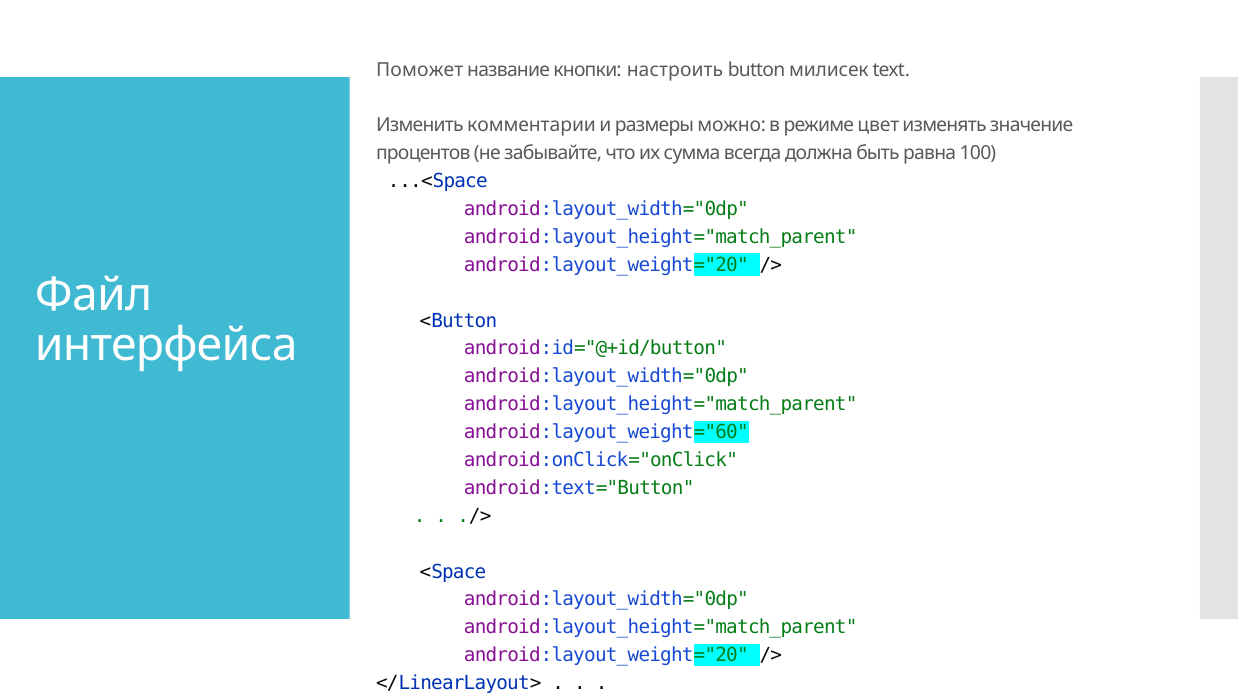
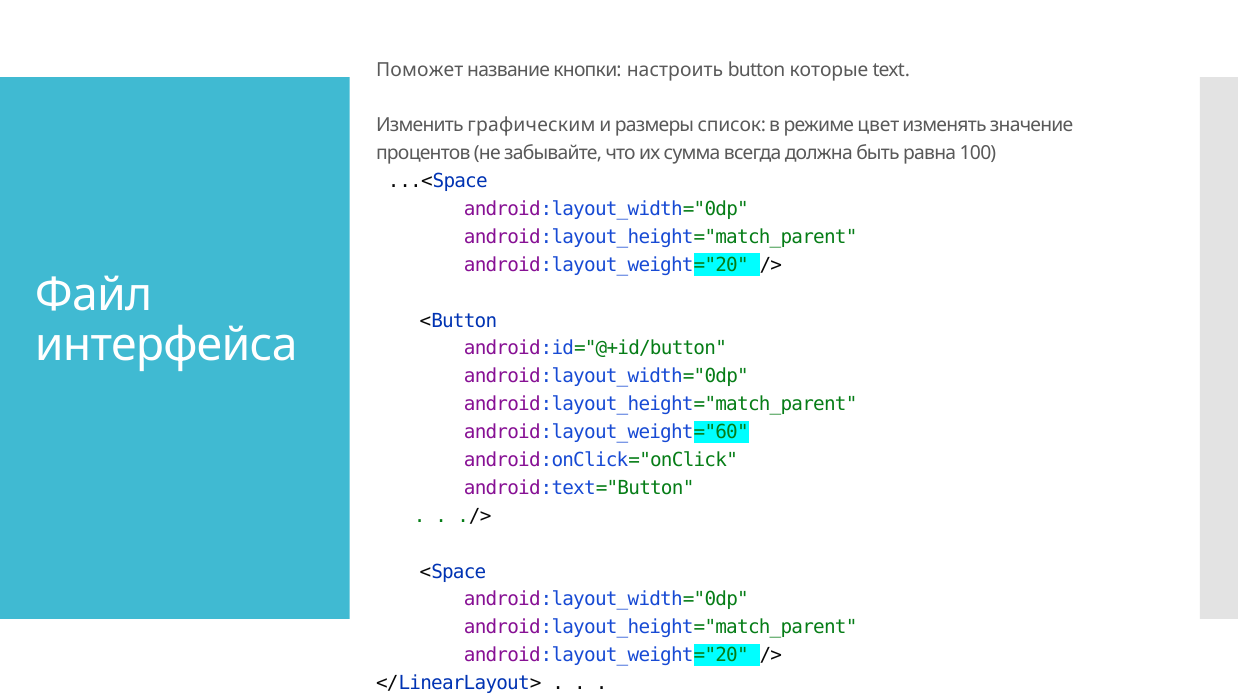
милисек: милисек -> которые (829, 70)
комментарии: комментарии -> графическим (531, 125)
можно: можно -> список (732, 125)
